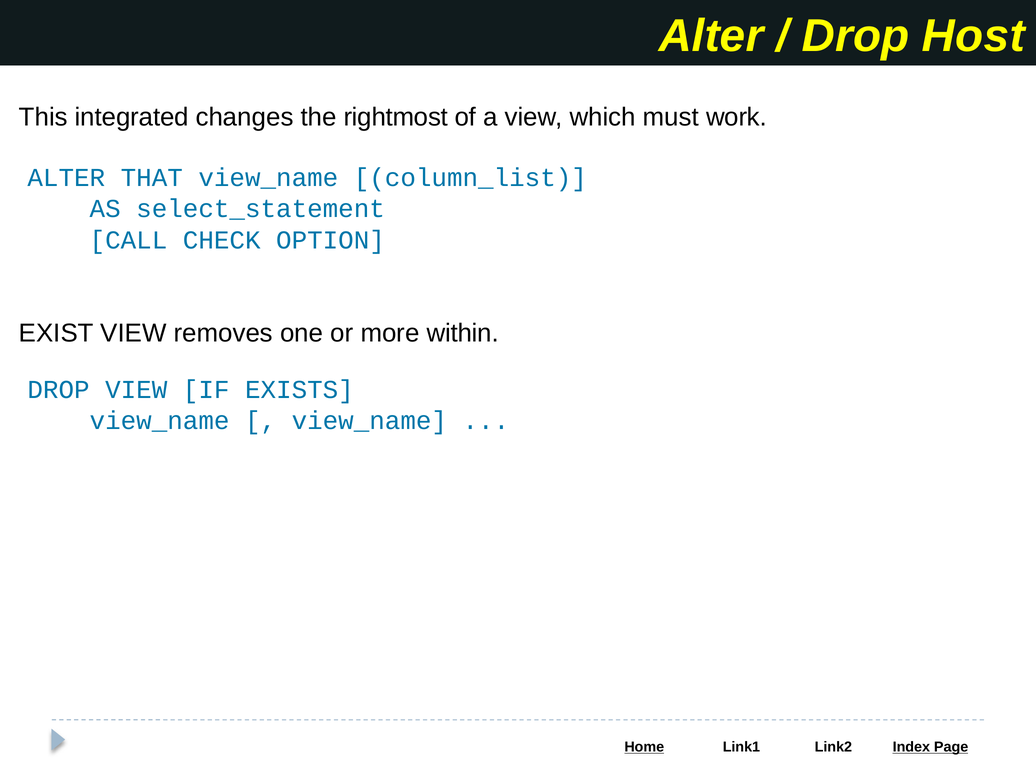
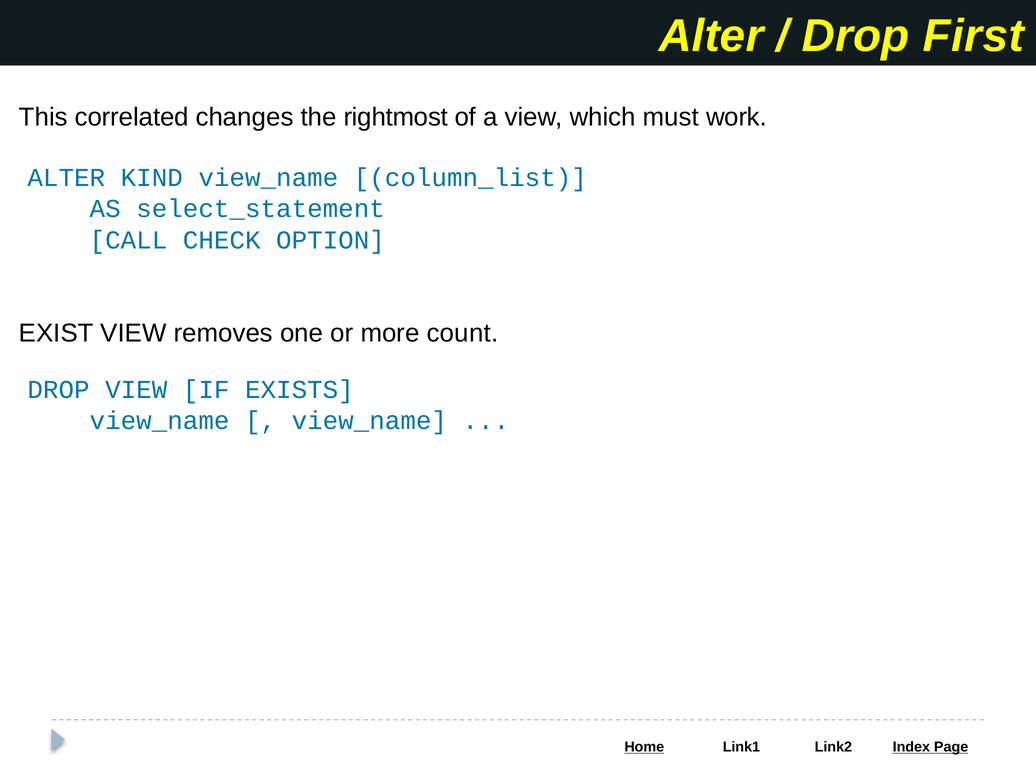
Host: Host -> First (973, 36)
integrated: integrated -> correlated (132, 117)
THAT: THAT -> KIND (152, 178)
within: within -> count (462, 333)
